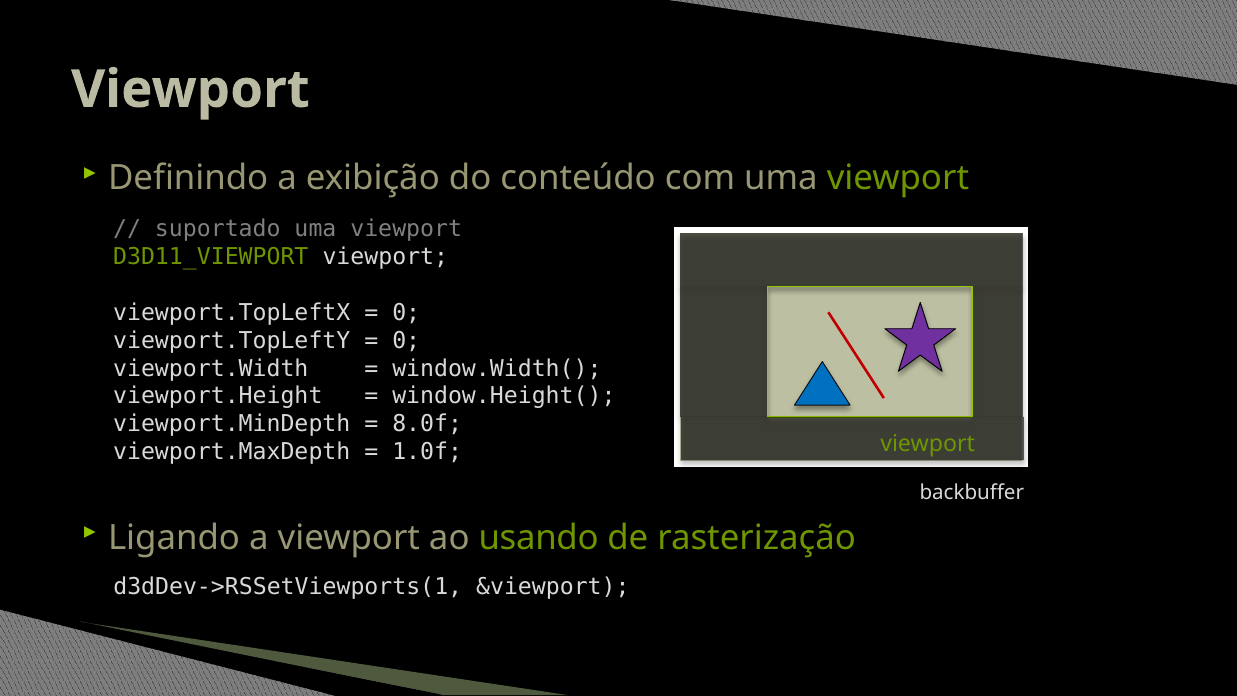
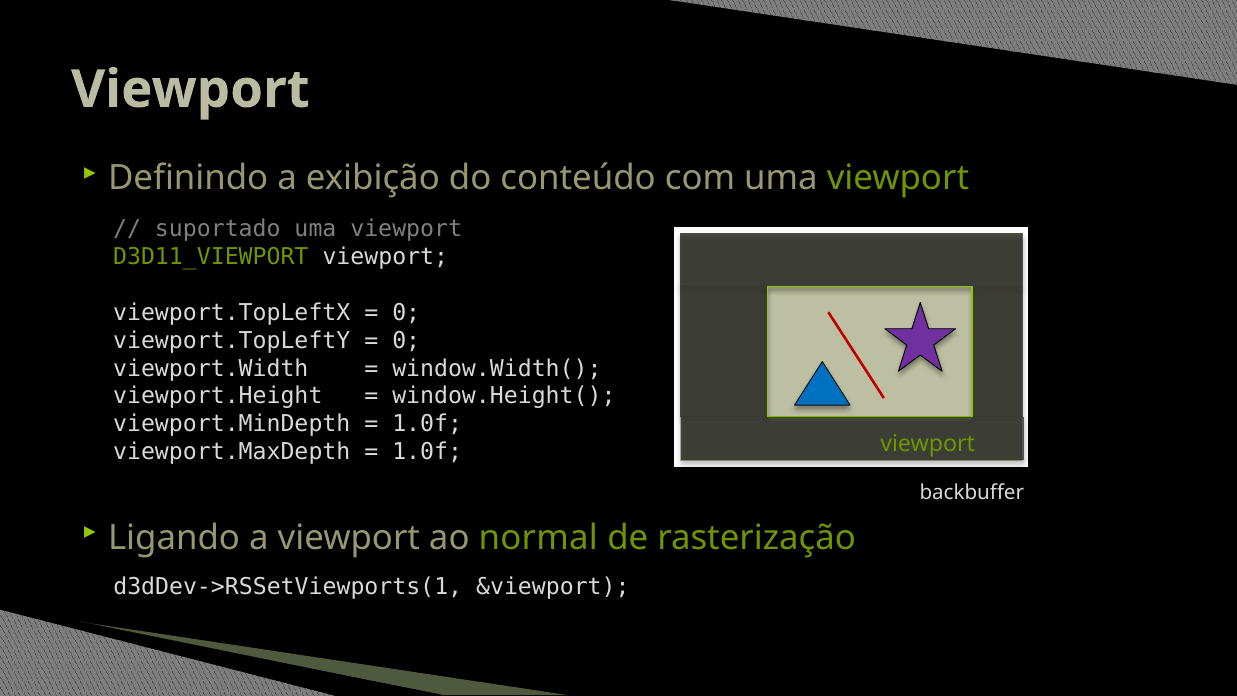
8.0f: 8.0f -> 1.0f (427, 424)
usando: usando -> normal (538, 538)
